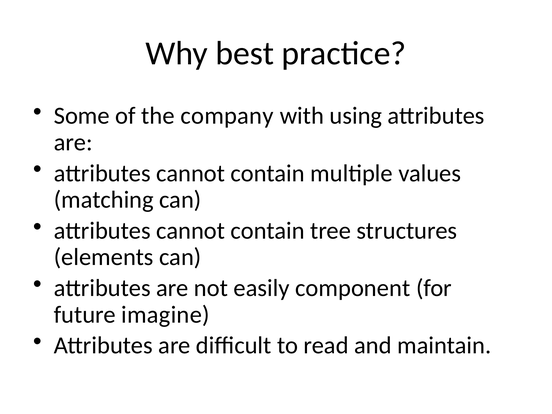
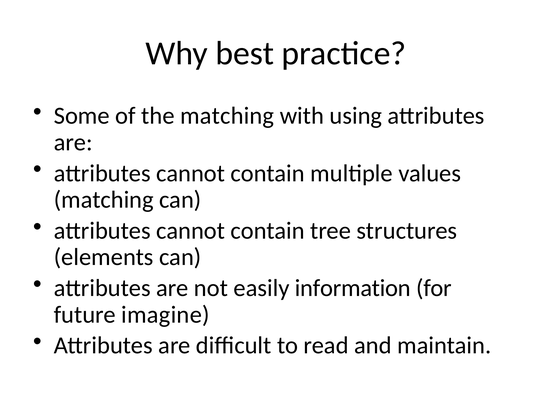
the company: company -> matching (227, 116)
component: component -> information (353, 288)
